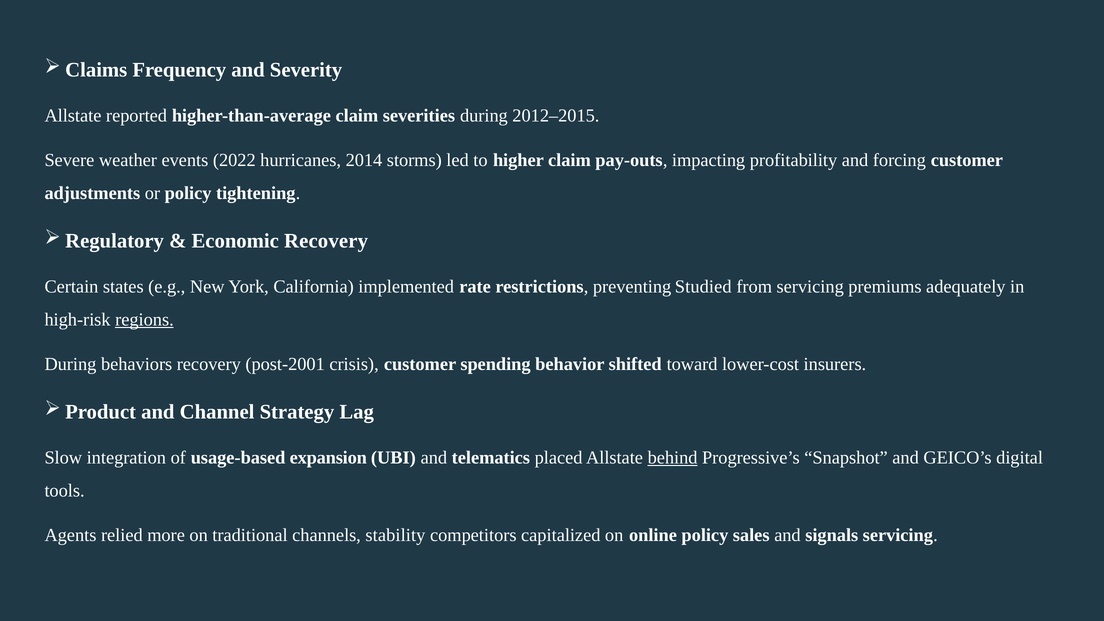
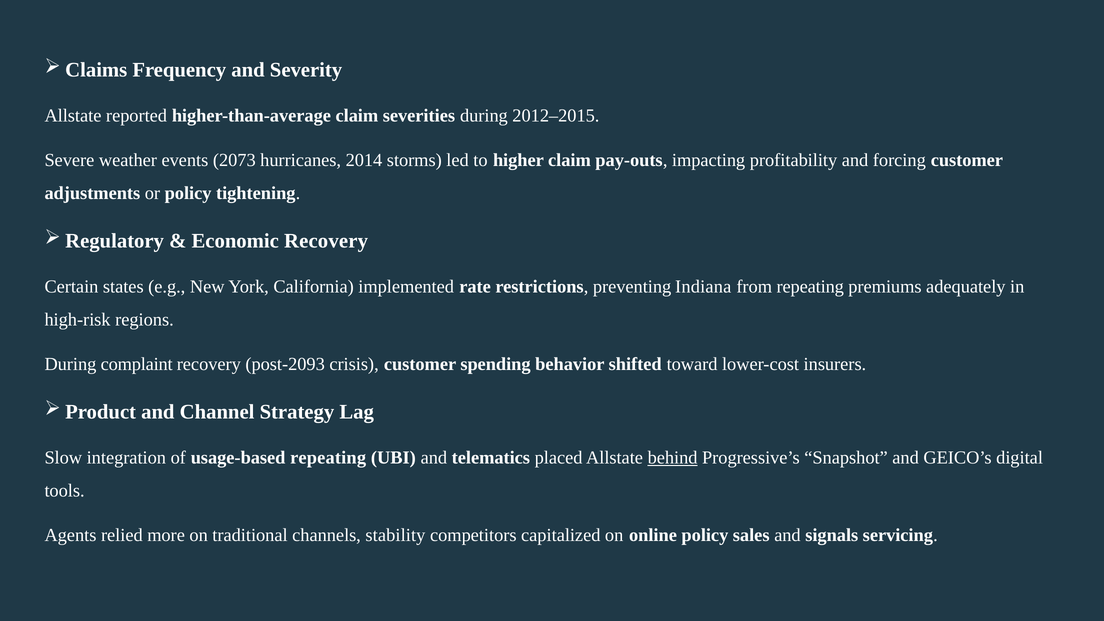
2022: 2022 -> 2073 (234, 160)
Studied: Studied -> Indiana (703, 287)
from servicing: servicing -> repeating (810, 287)
regions underline: present -> none (144, 320)
behaviors: behaviors -> complaint (137, 364)
post-2001: post-2001 -> post-2093 (285, 364)
usage-based expansion: expansion -> repeating (328, 457)
